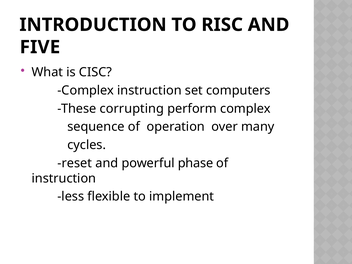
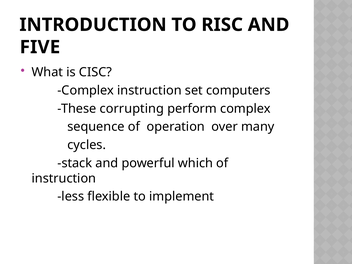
reset: reset -> stack (75, 163)
phase: phase -> which (195, 163)
